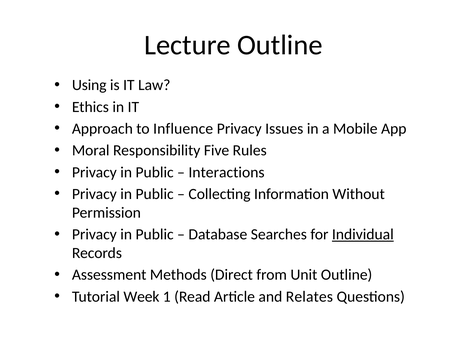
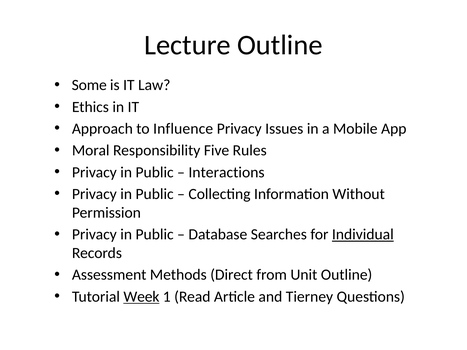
Using: Using -> Some (89, 85)
Week underline: none -> present (141, 297)
Relates: Relates -> Tierney (309, 297)
